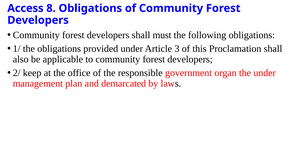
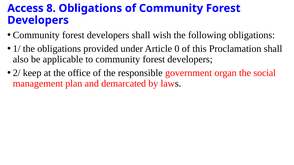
must: must -> wish (162, 35)
3: 3 -> 0 (177, 49)
the under: under -> social (265, 73)
